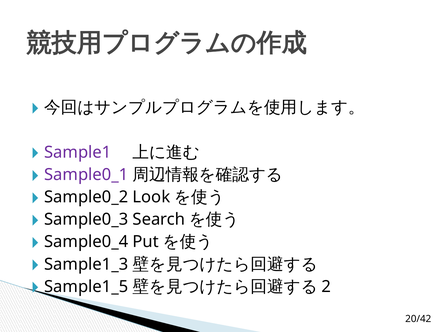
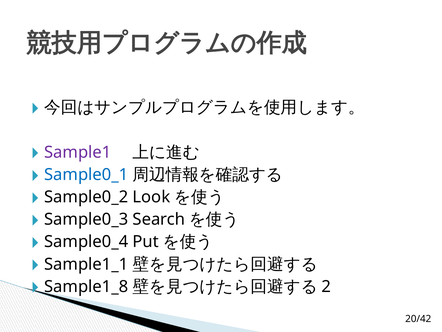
Sample0_1 colour: purple -> blue (86, 174)
Sample1_3: Sample1_3 -> Sample1_1 (86, 264)
Sample1_5: Sample1_5 -> Sample1_8 (86, 286)
